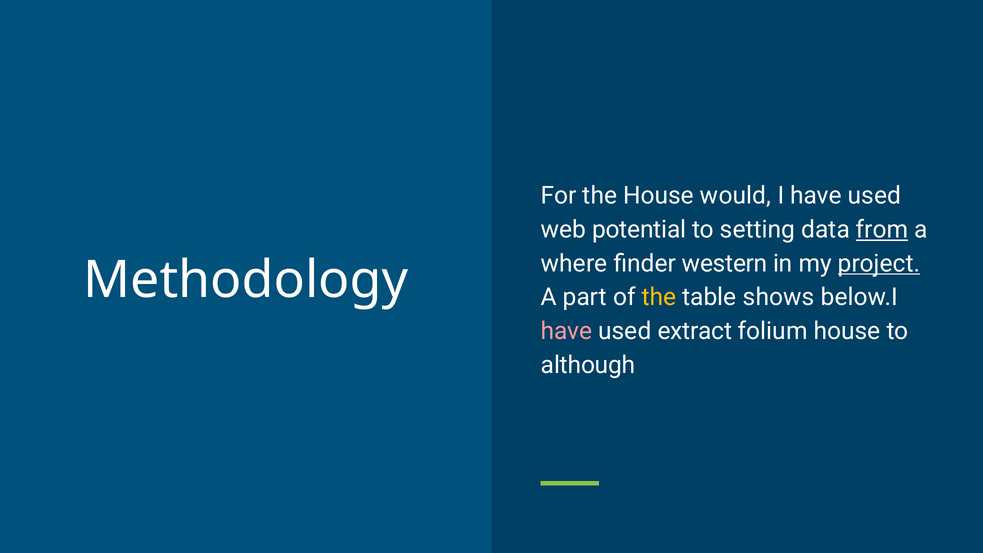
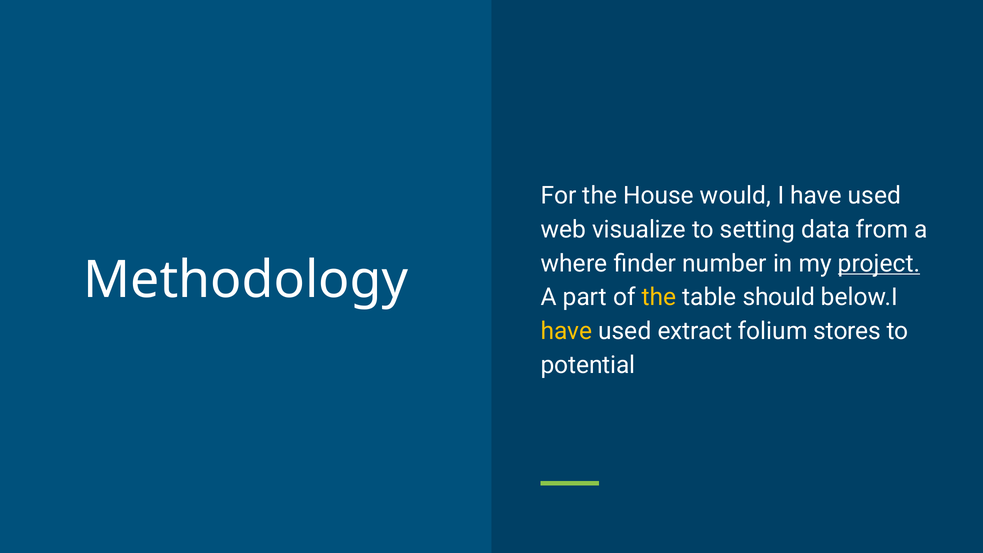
potential: potential -> visualize (639, 230)
from underline: present -> none (882, 230)
western: western -> number (724, 263)
shows: shows -> should (779, 297)
have colour: pink -> yellow (567, 331)
folium house: house -> stores (847, 331)
although: although -> potential (588, 365)
